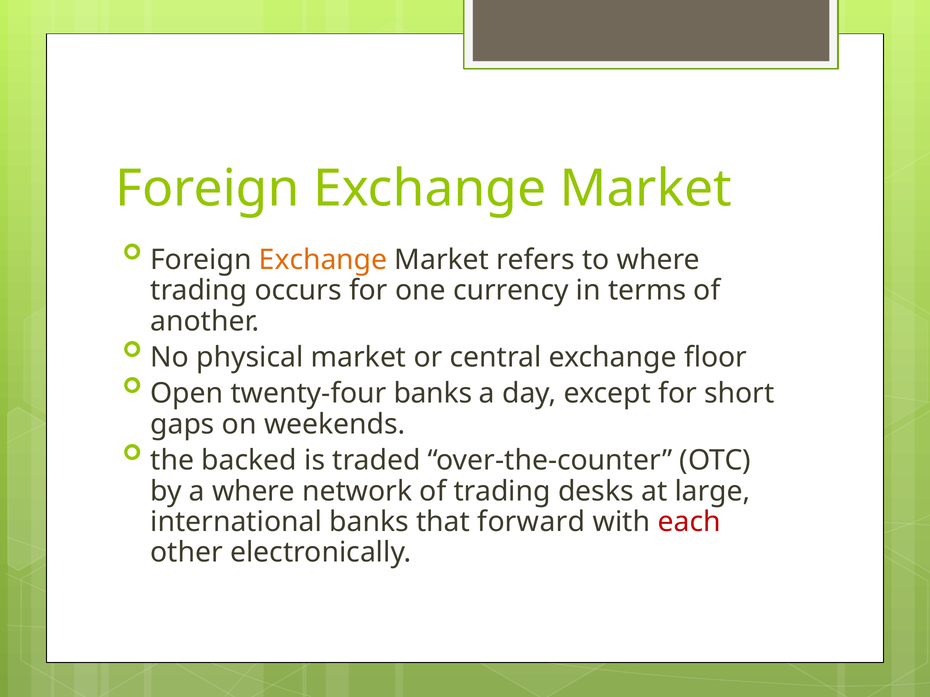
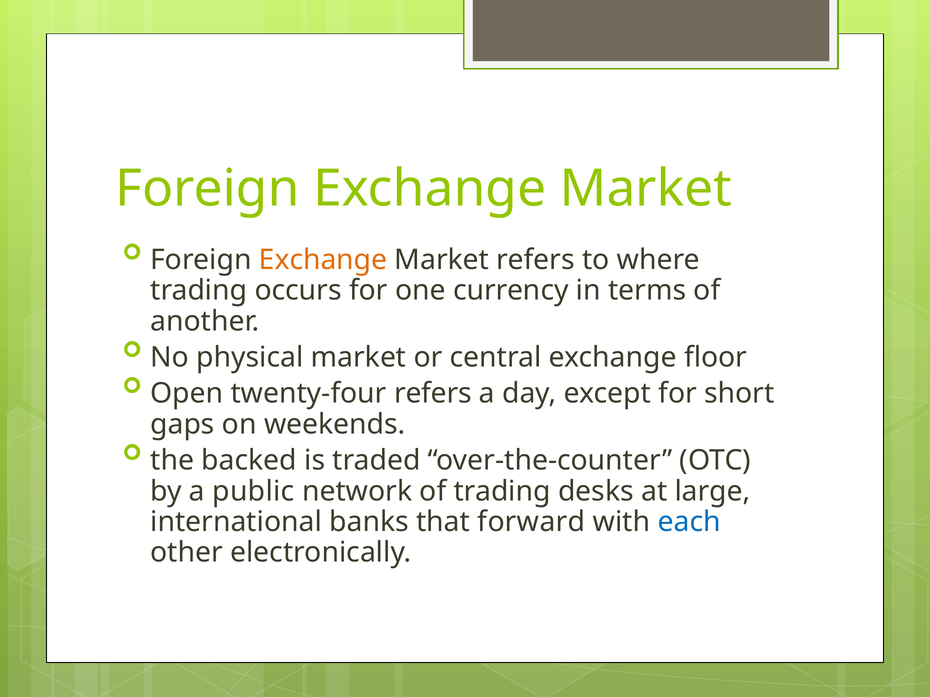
twenty-four banks: banks -> refers (433, 394)
a where: where -> public (253, 492)
each colour: red -> blue (689, 522)
